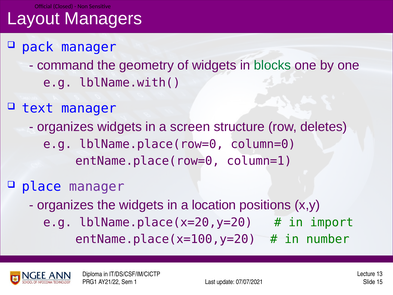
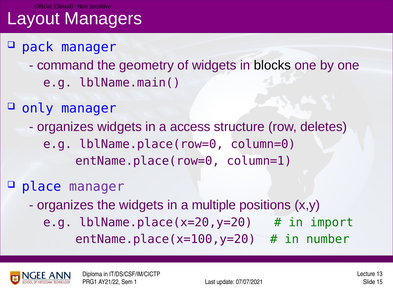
blocks colour: green -> black (272, 65)
lblName.with(: lblName.with( -> lblName.main( (130, 83)
text: text -> only (38, 108)
screen: screen -> access (190, 127)
location: location -> multiple (214, 205)
